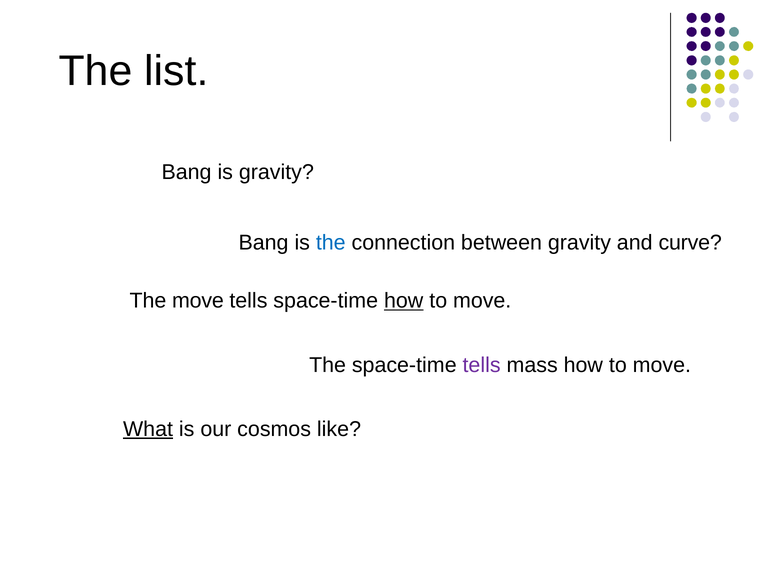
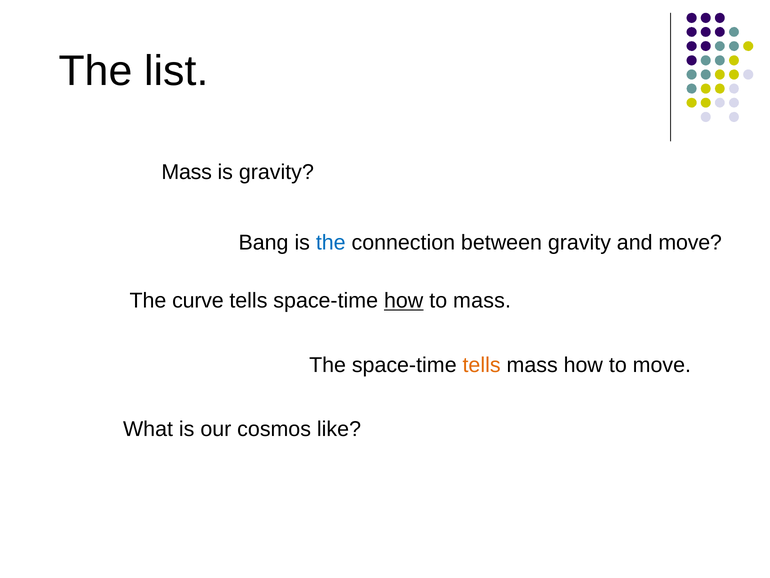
Bang: Bang -> Mass (187, 172)
and curve: curve -> move (690, 243)
The move: move -> curve (198, 300)
move: move -> mass (482, 300)
tells colour: purple -> orange (482, 365)
What underline: present -> none (148, 429)
